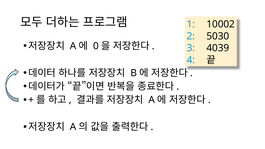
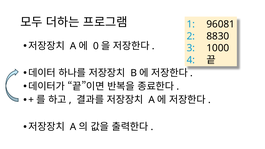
10002: 10002 -> 96081 (221, 24)
5030: 5030 -> 8830 (218, 36)
4039: 4039 -> 1000 (218, 48)
